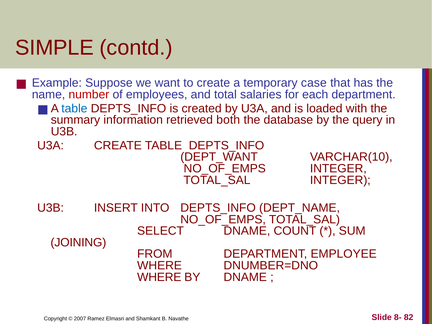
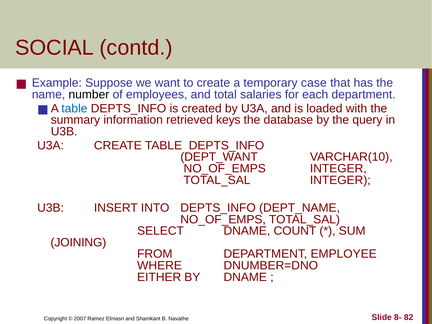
SIMPLE: SIMPLE -> SOCIAL (55, 48)
number colour: red -> black (89, 95)
both: both -> keys (228, 120)
WHERE: WHERE -> EITHER (159, 277)
